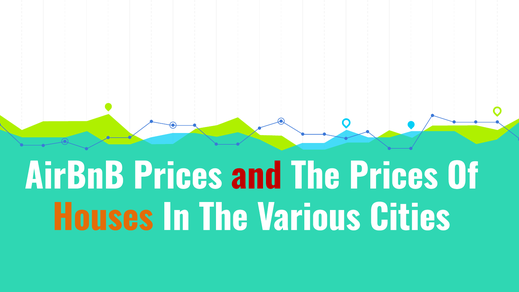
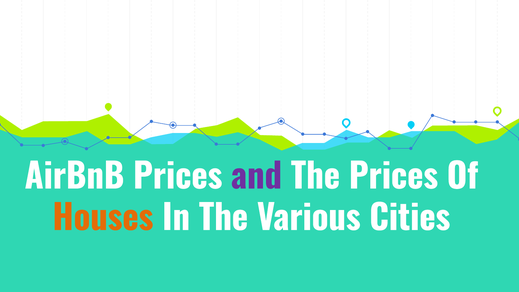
and colour: red -> purple (257, 177)
